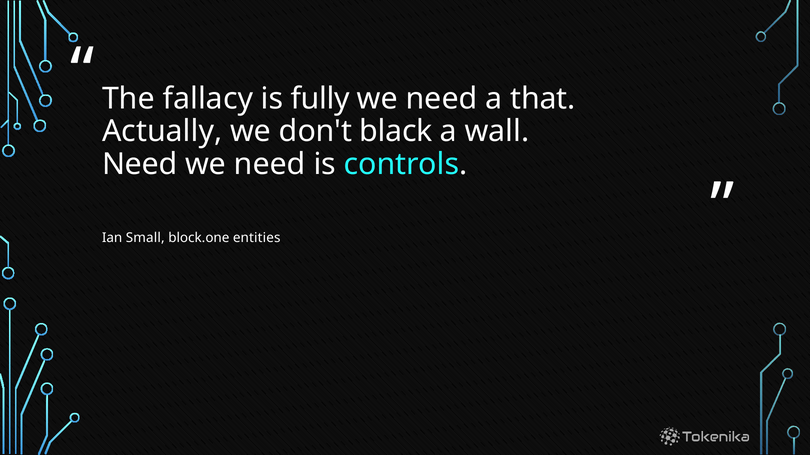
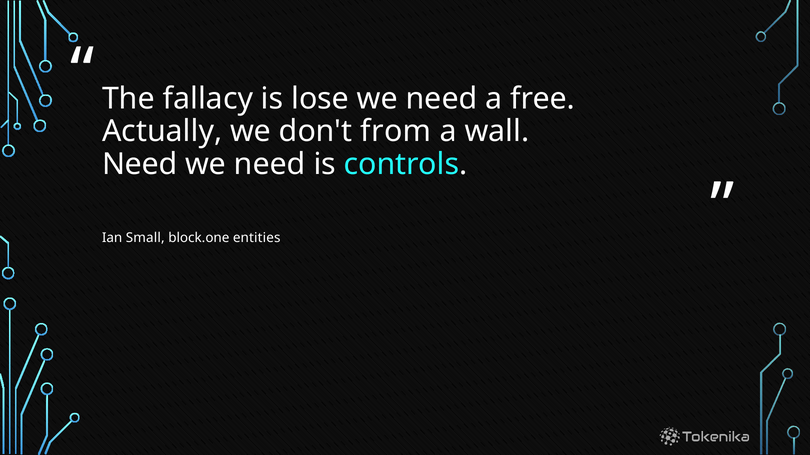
fully: fully -> lose (320, 99)
that: that -> free (543, 99)
black: black -> from (396, 132)
